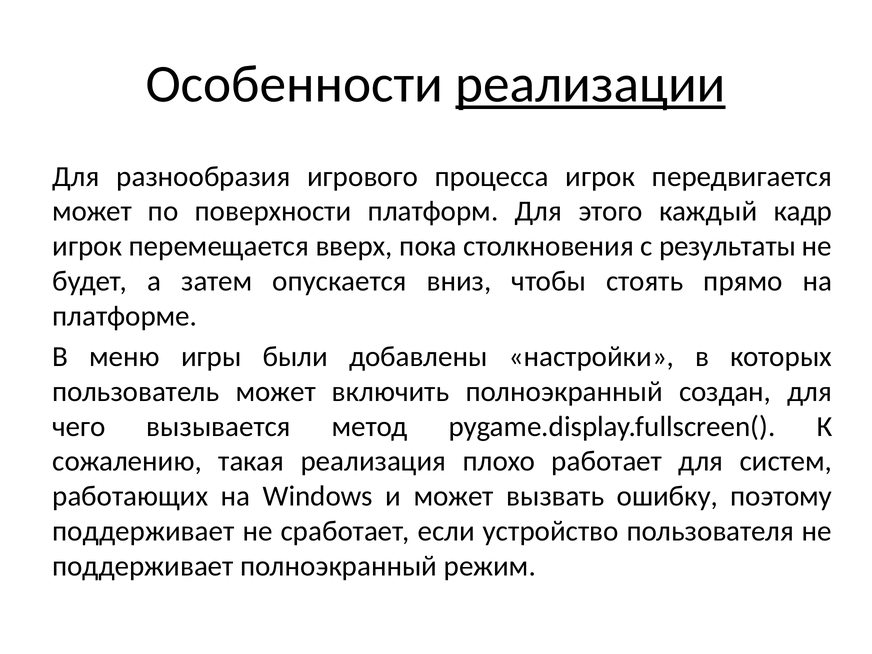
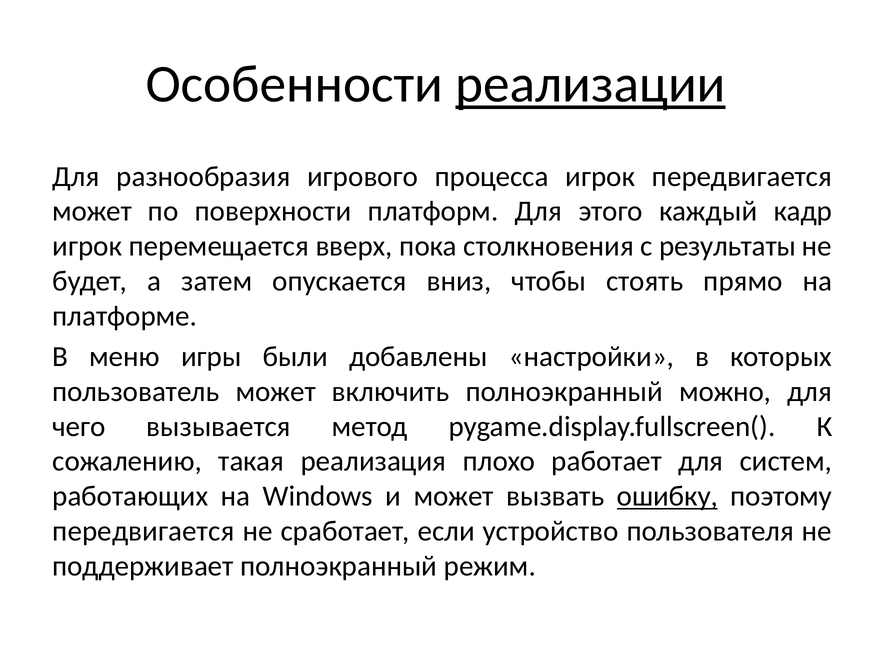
создан: создан -> можно (725, 392)
ошибку underline: none -> present (667, 496)
поддерживает: поддерживает -> передвигается (143, 531)
